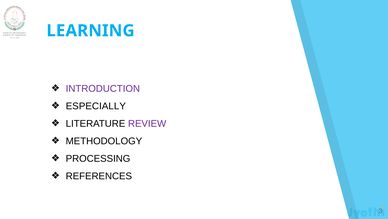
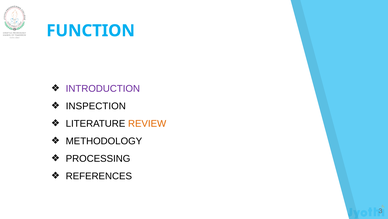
LEARNING: LEARNING -> FUNCTION (91, 31)
ESPECIALLY: ESPECIALLY -> INSPECTION (96, 106)
REVIEW colour: purple -> orange (147, 123)
